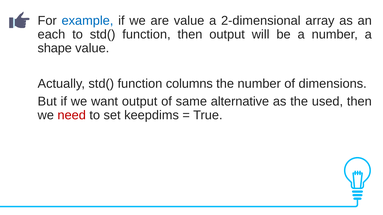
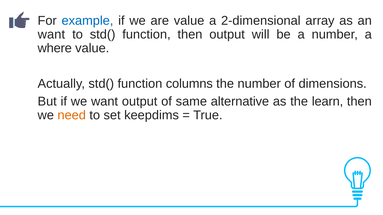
each: each -> want (51, 34)
shape: shape -> where (55, 48)
used: used -> learn (328, 102)
need colour: red -> orange (72, 115)
